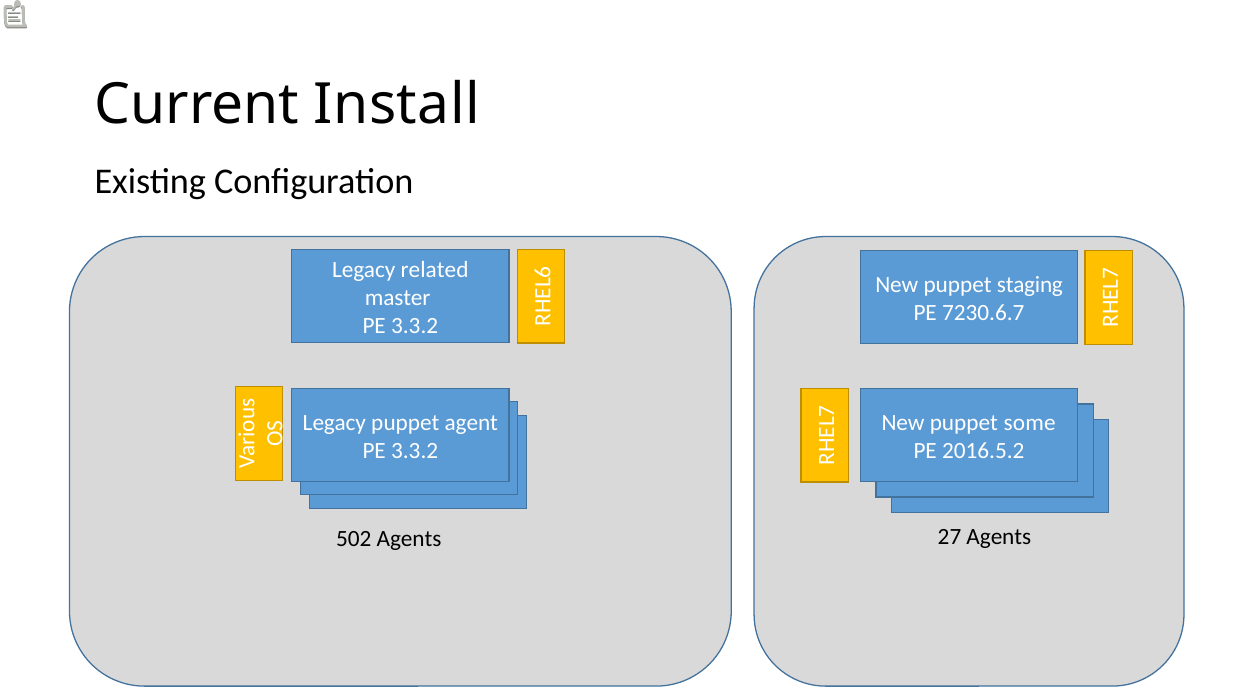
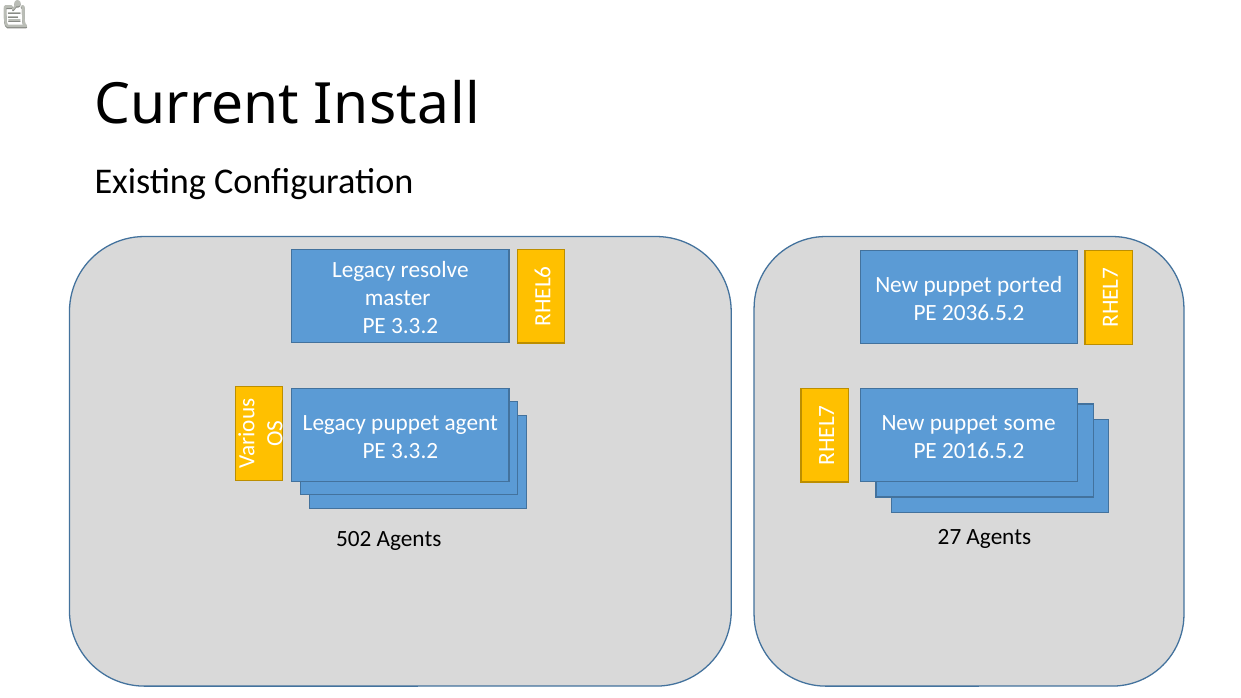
related: related -> resolve (435, 270)
staging: staging -> ported (1030, 285)
7230.6.7: 7230.6.7 -> 2036.5.2 (983, 313)
